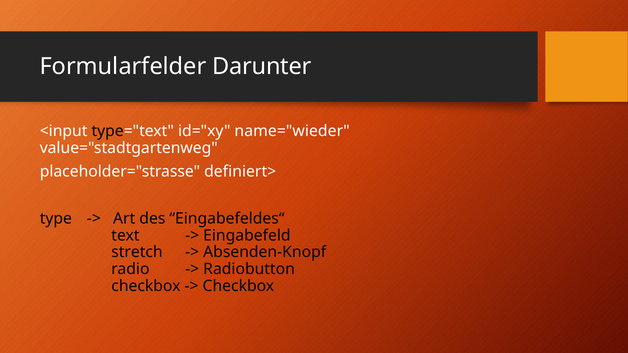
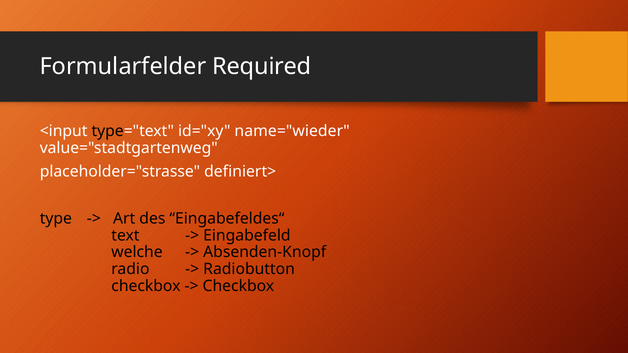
Darunter: Darunter -> Required (262, 66)
stretch: stretch -> welche (137, 252)
